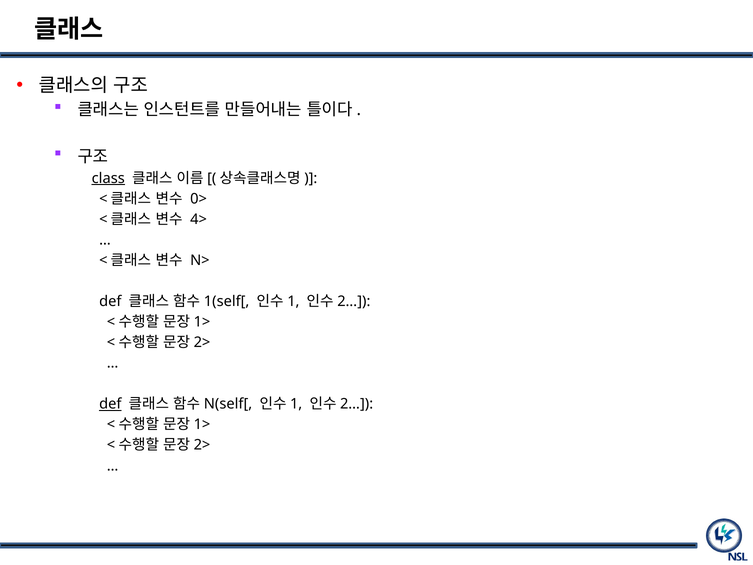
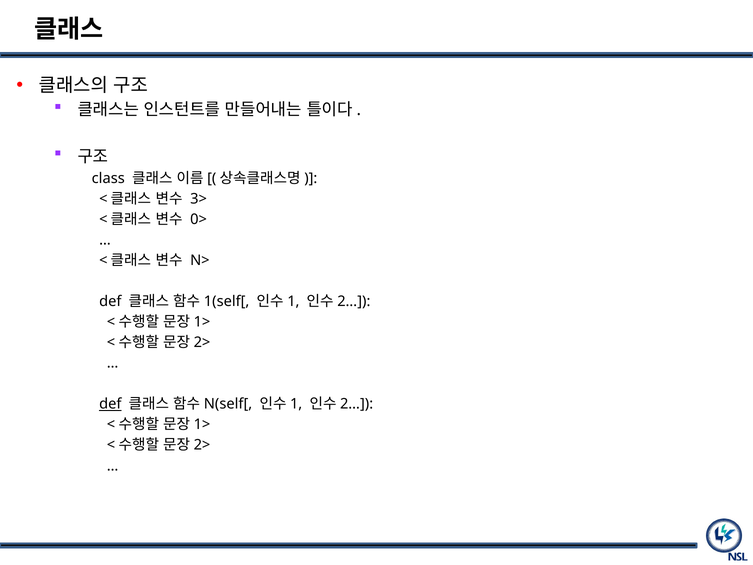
class underline: present -> none (108, 178)
0>: 0> -> 3> (199, 199)
4>: 4> -> 0> (199, 219)
